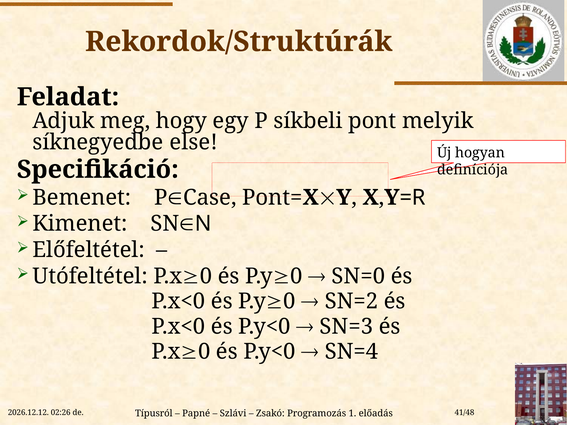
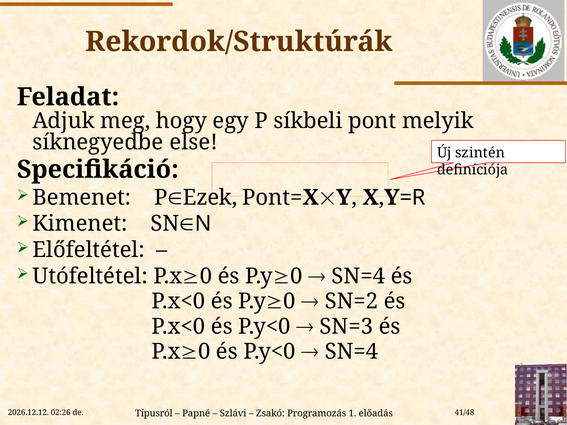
hogyan: hogyan -> szintén (480, 153)
Case: Case -> Ezek (210, 198)
SN=0: SN=0 -> SN=4 (358, 276)
